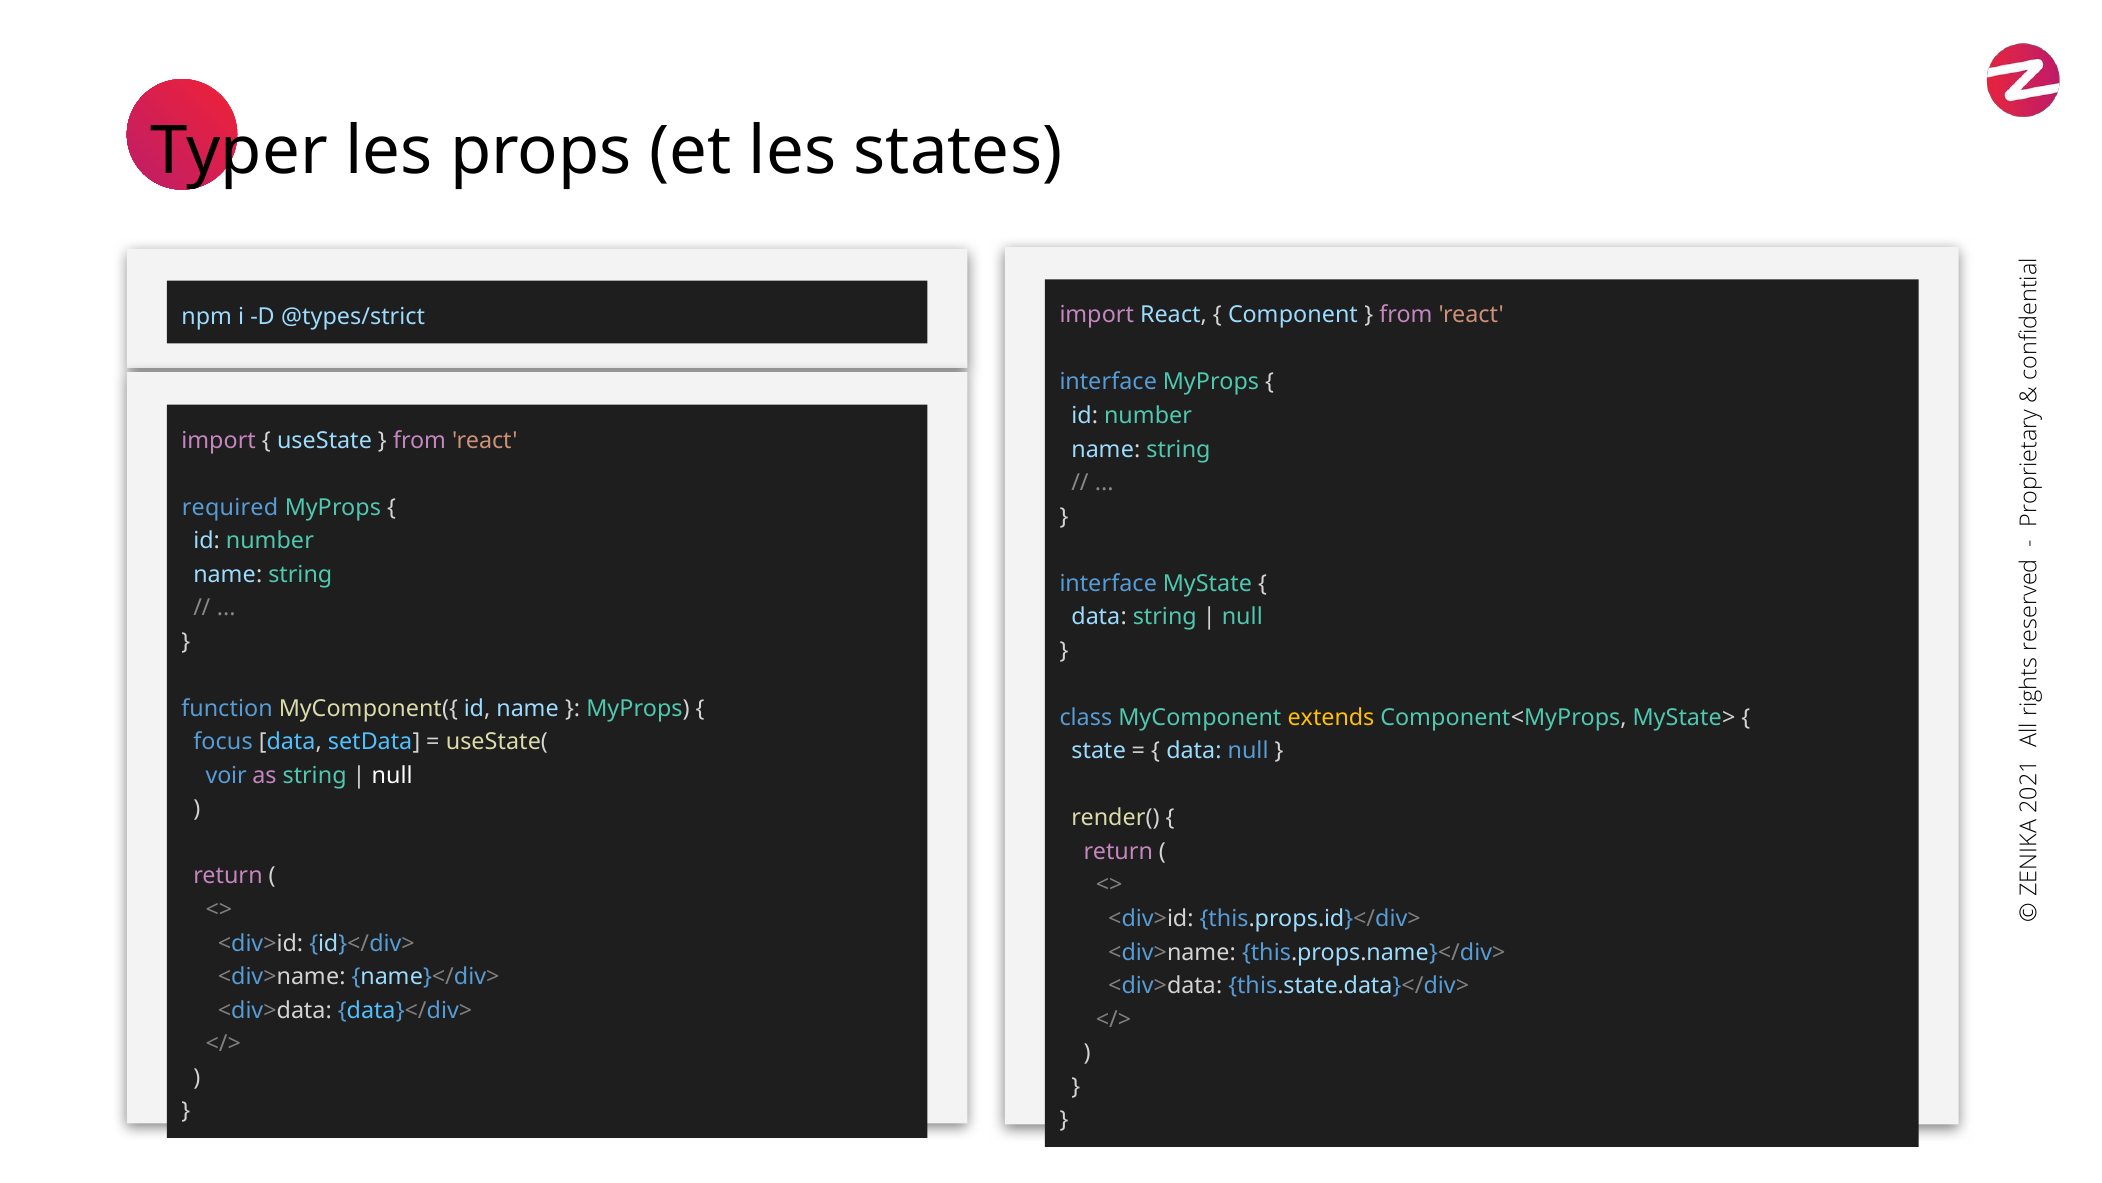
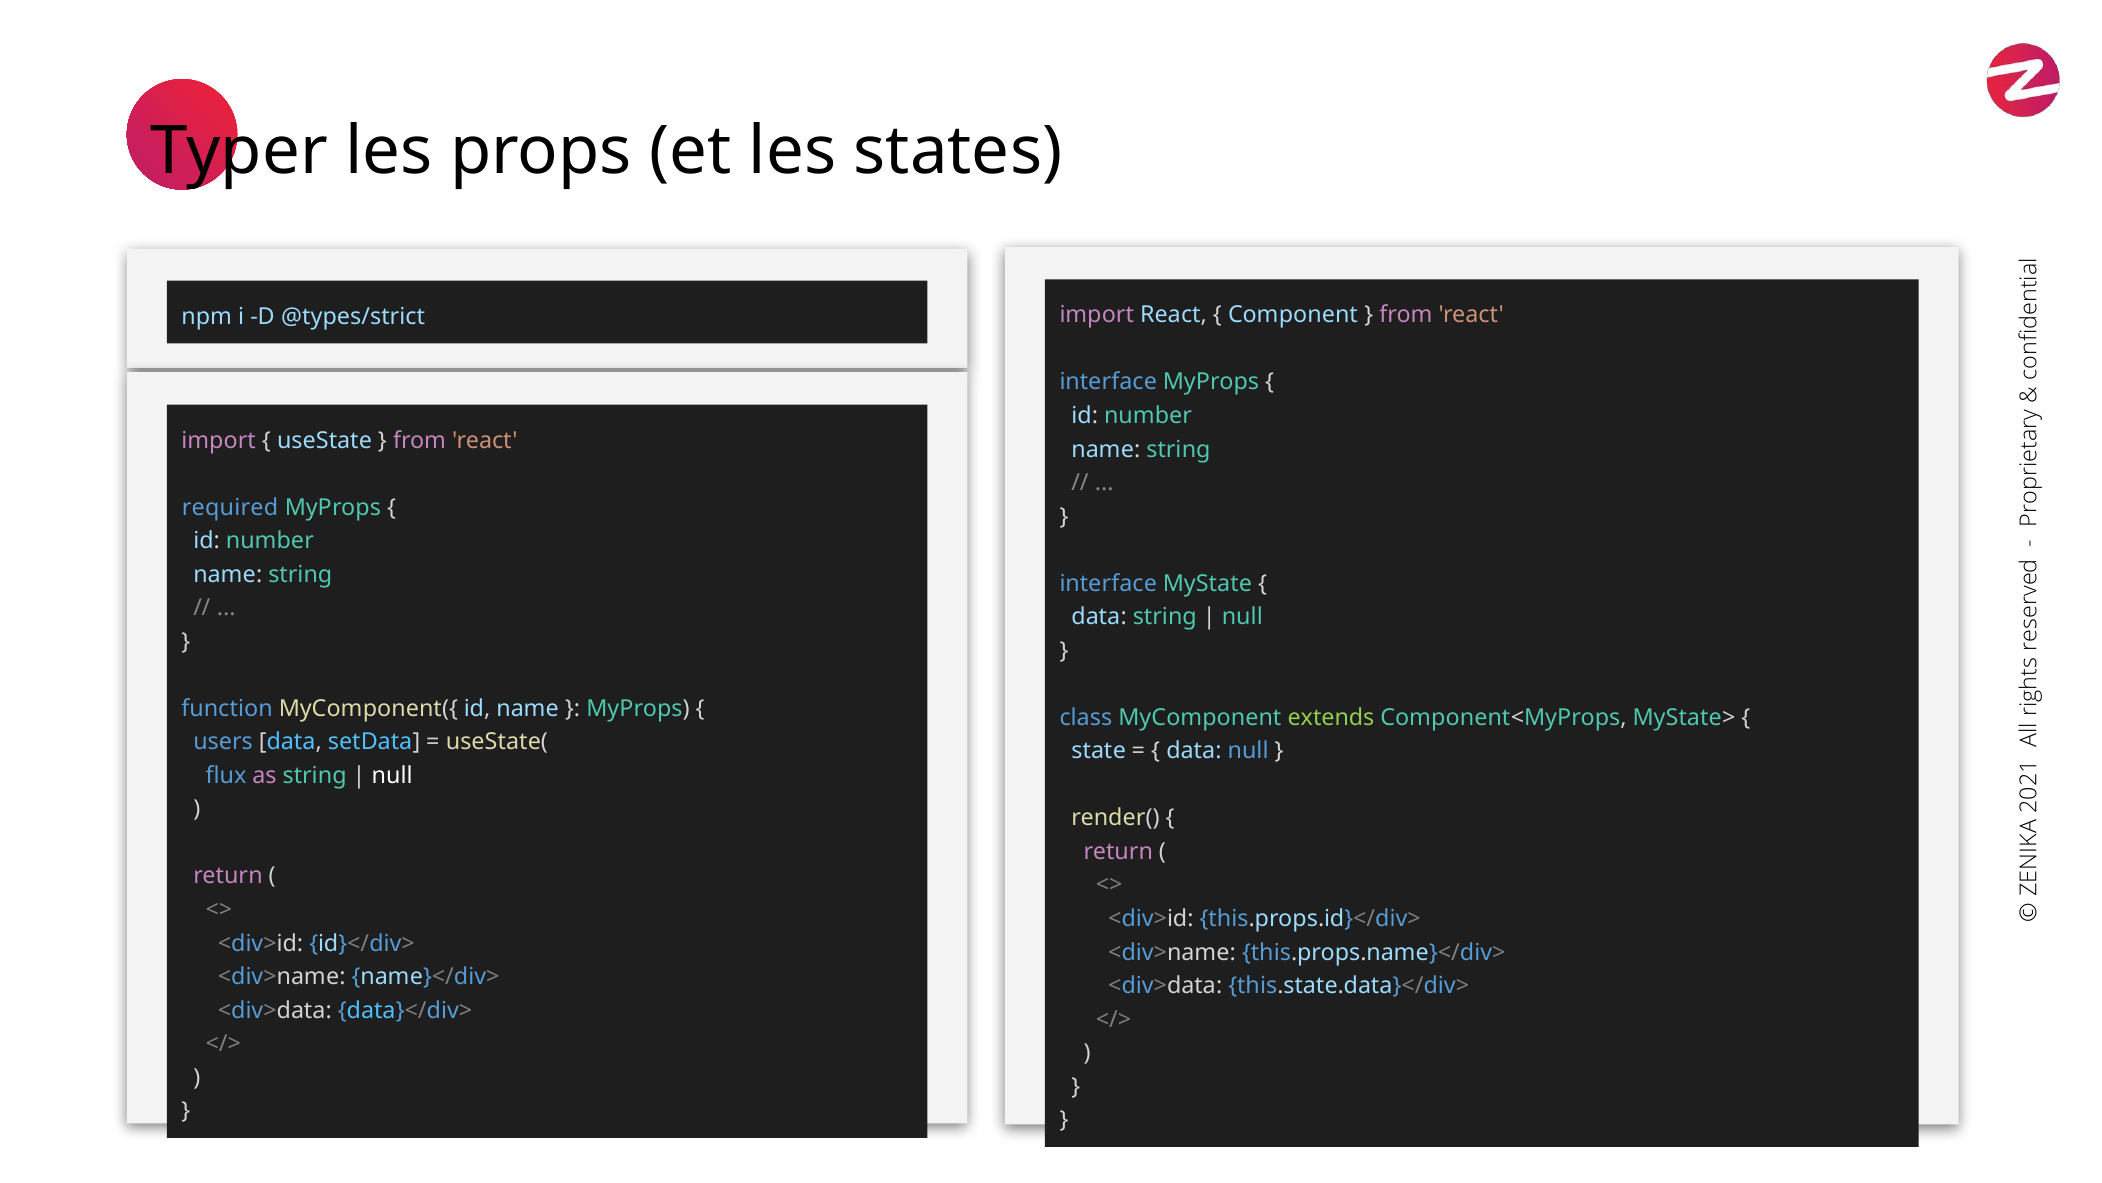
extends colour: yellow -> light green (1331, 717)
focus: focus -> users (223, 742)
voir: voir -> flux (226, 775)
